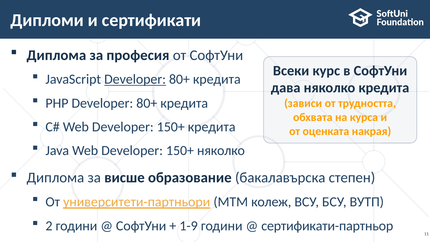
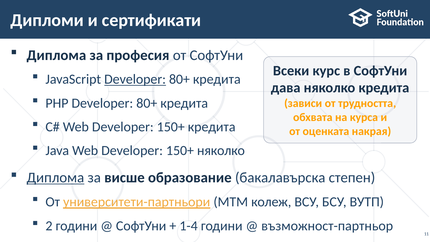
Диплома underline: none -> present (55, 178)
1-9: 1-9 -> 1-4 (189, 226)
сертификати-партньор: сертификати-партньор -> възможност-партньор (327, 226)
